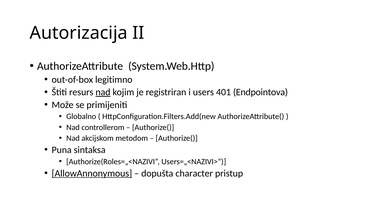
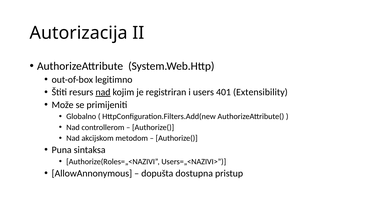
Endpointova: Endpointova -> Extensibility (260, 92)
AllowAnnonymous underline: present -> none (92, 173)
character: character -> dostupna (194, 173)
